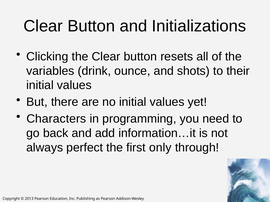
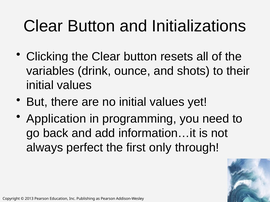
Characters: Characters -> Application (56, 119)
